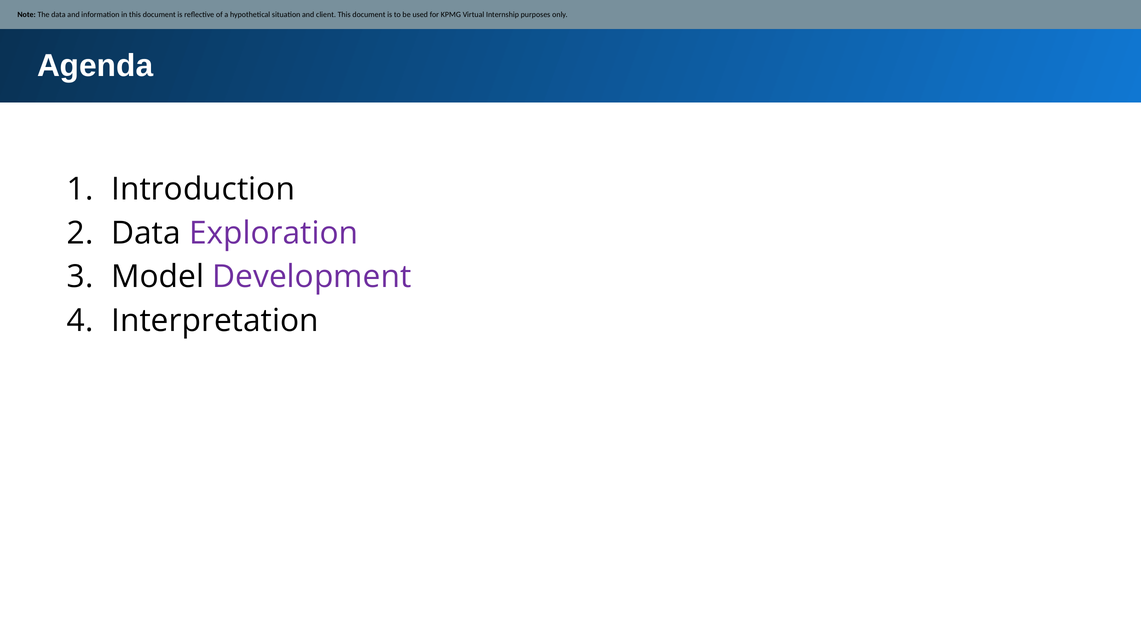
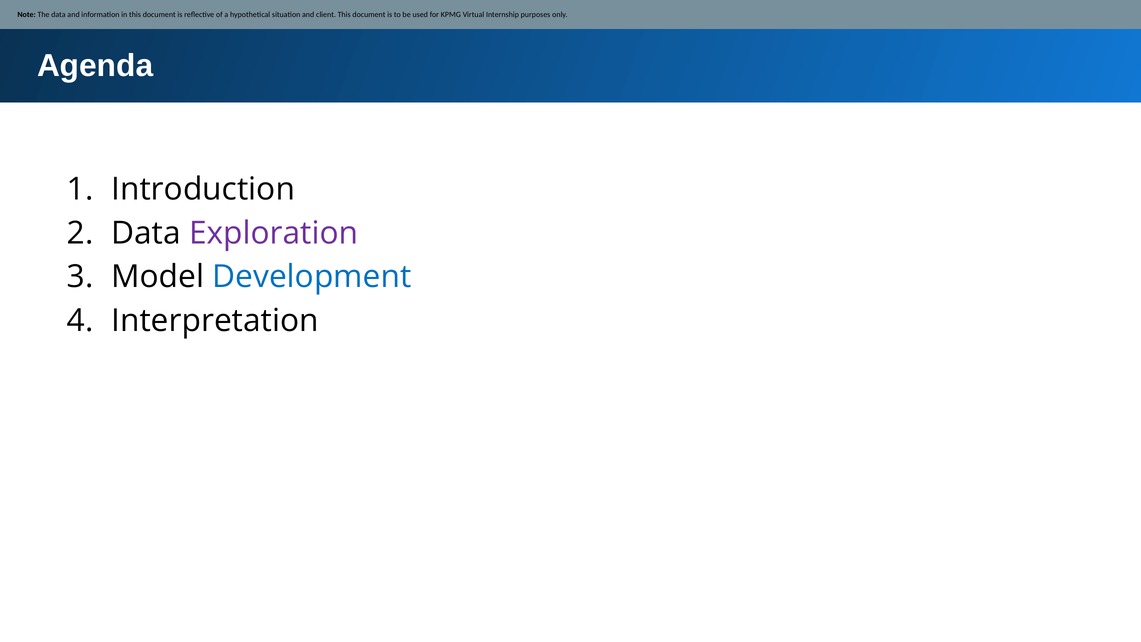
Development colour: purple -> blue (312, 277)
